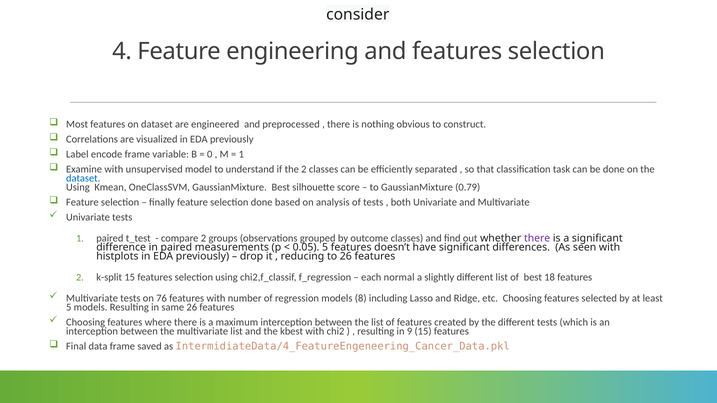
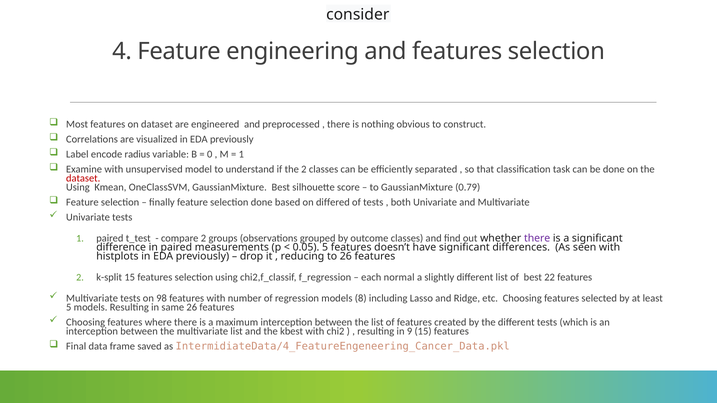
encode frame: frame -> radius (137, 155)
dataset colour: blue -> red (83, 179)
analysis: analysis -> differed (333, 203)
18: 18 -> 22 (550, 278)
76: 76 -> 98 (162, 299)
